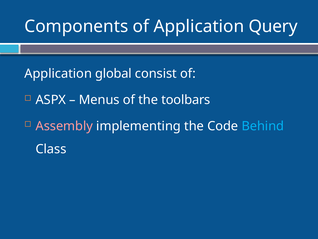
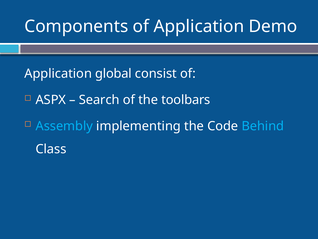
Query: Query -> Demo (273, 26)
Menus: Menus -> Search (99, 100)
Assembly colour: pink -> light blue (64, 126)
